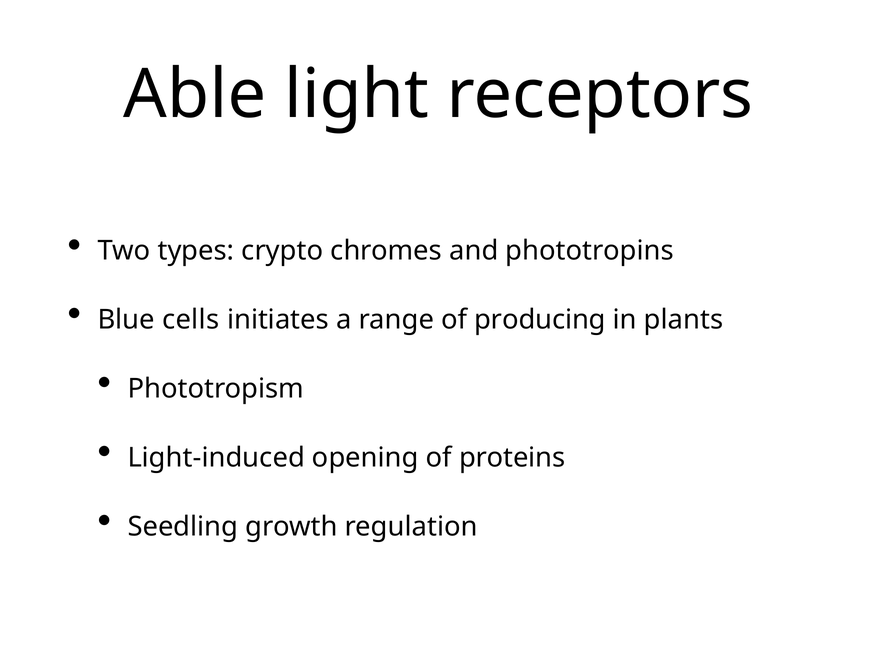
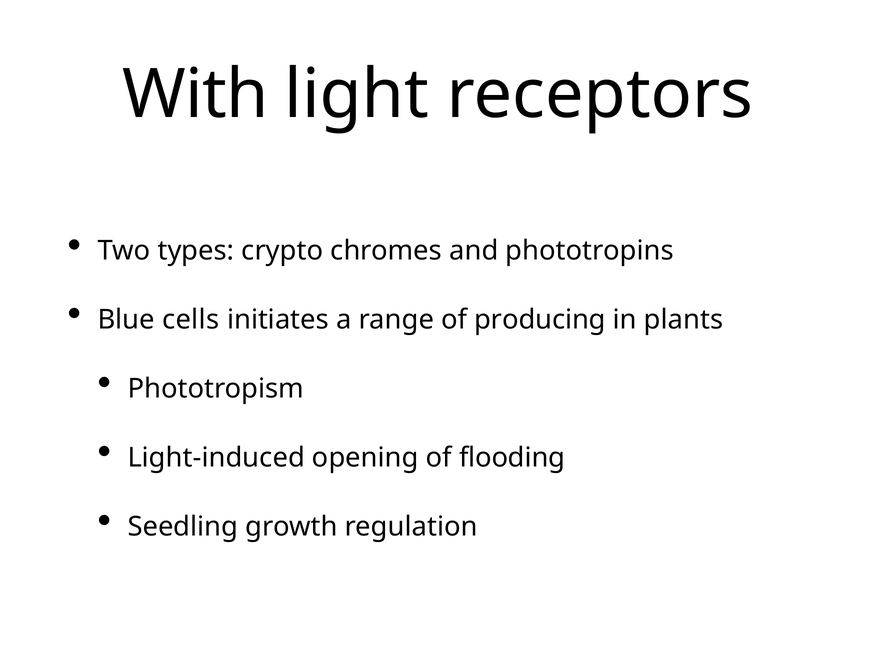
Able: Able -> With (195, 95)
proteins: proteins -> flooding (512, 457)
